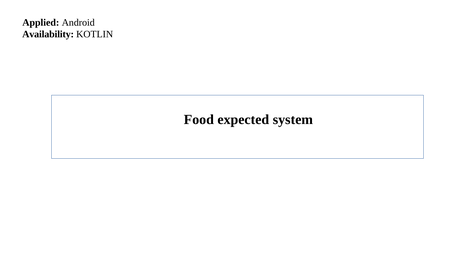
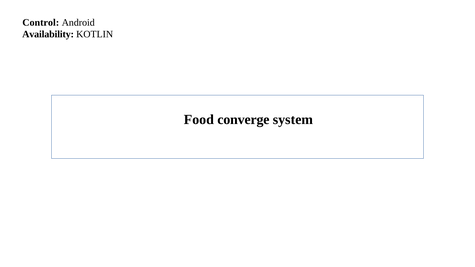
Applied: Applied -> Control (41, 22)
expected: expected -> converge (243, 120)
